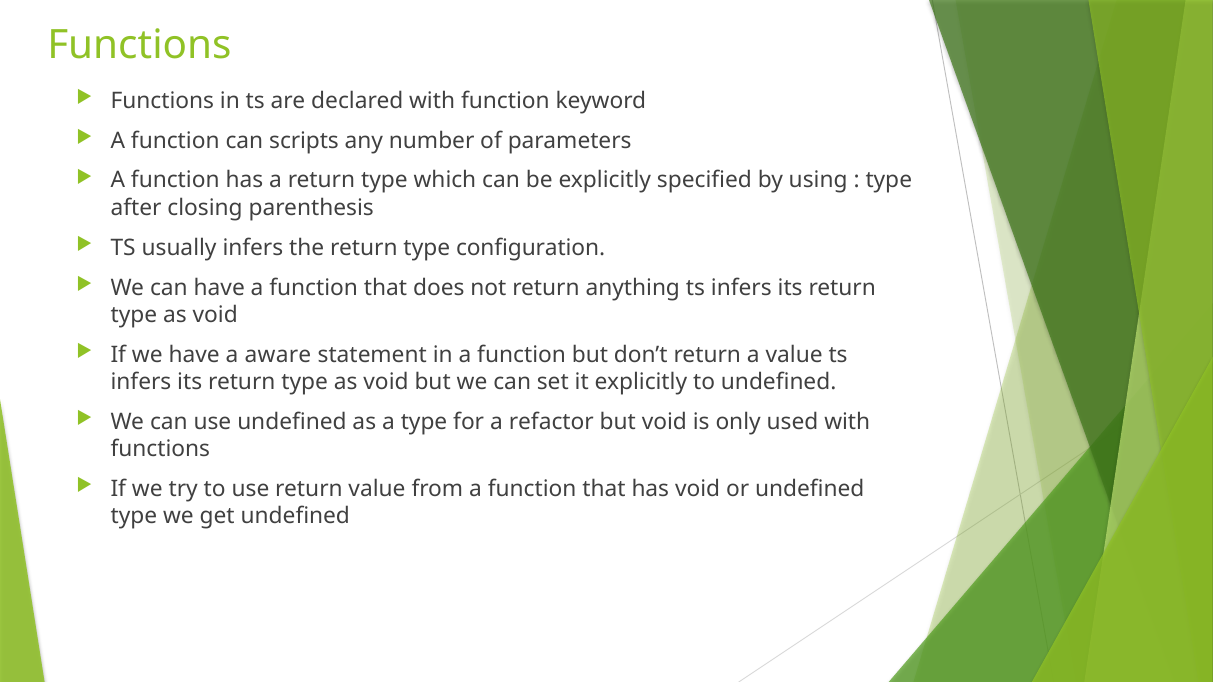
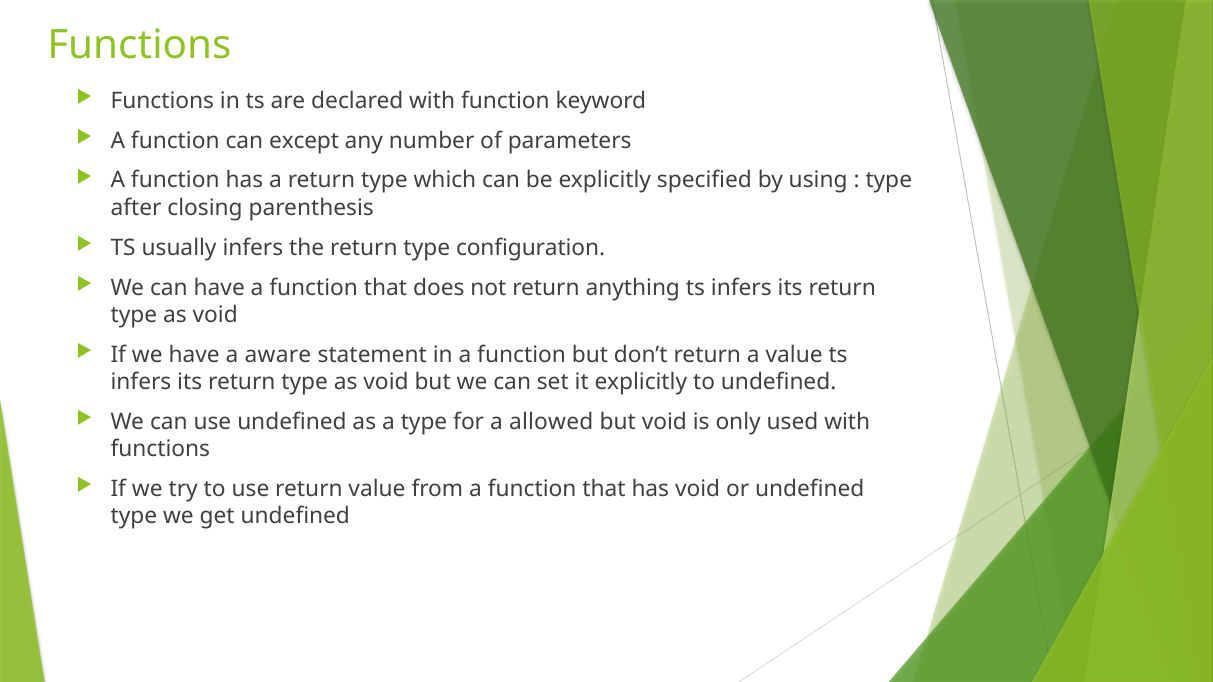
scripts: scripts -> except (304, 141)
refactor: refactor -> allowed (551, 422)
